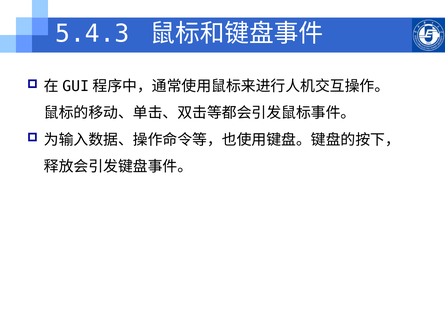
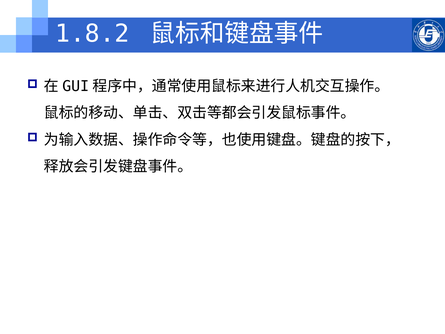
5.4.3: 5.4.3 -> 1.8.2 (92, 34)
